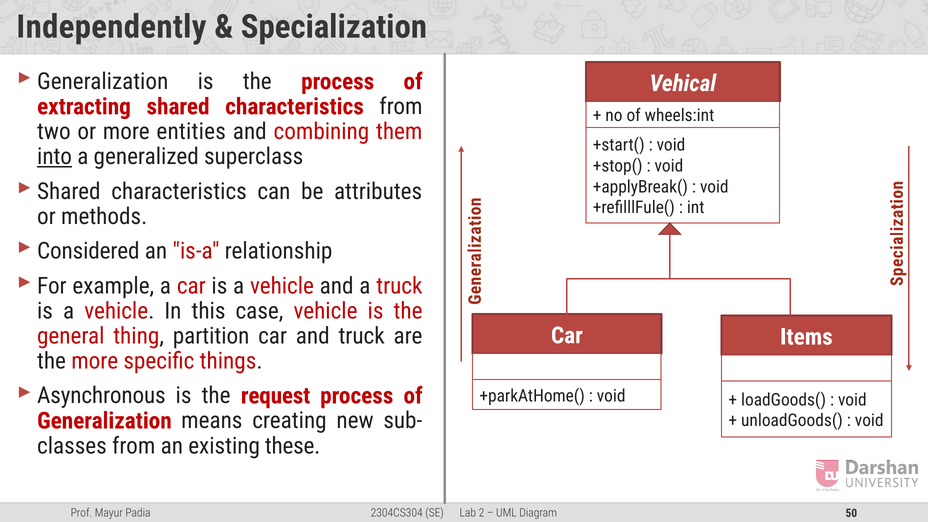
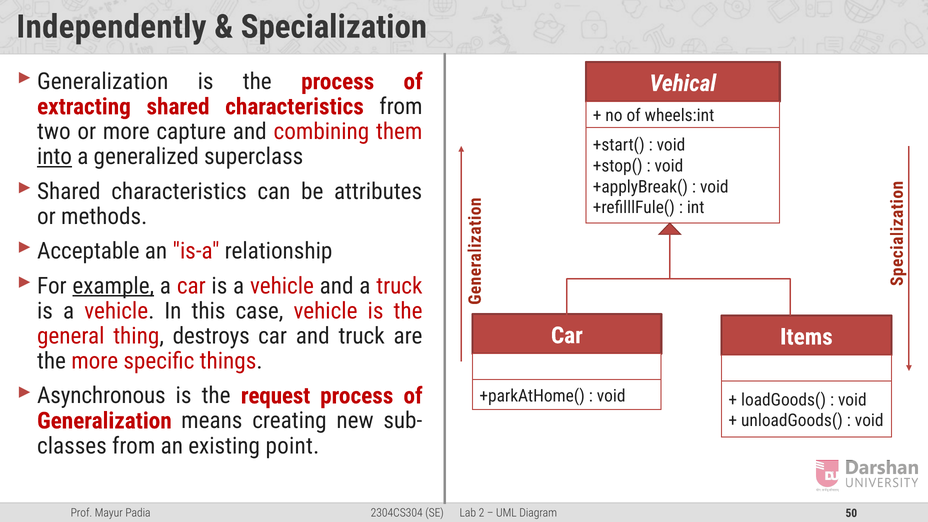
entities: entities -> capture (191, 132)
Considered: Considered -> Acceptable (88, 251)
example underline: none -> present (113, 286)
partition: partition -> destroys (211, 336)
these: these -> point (292, 446)
